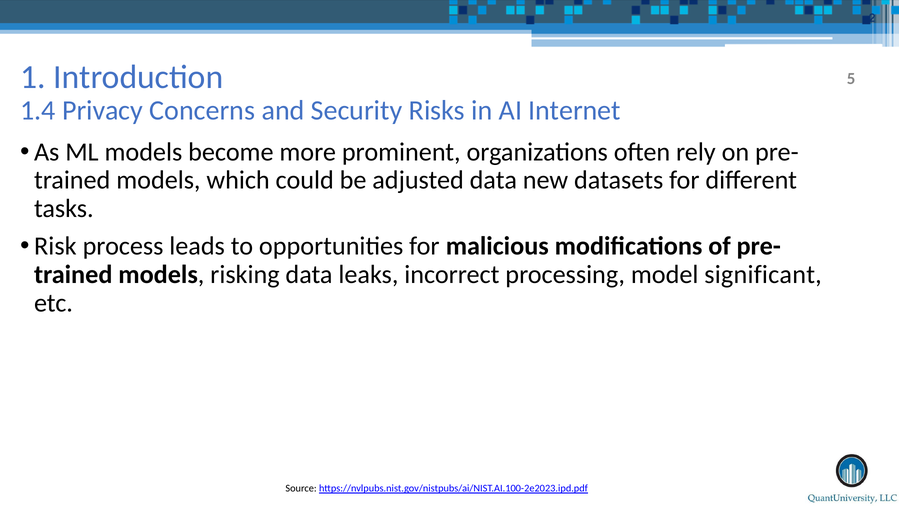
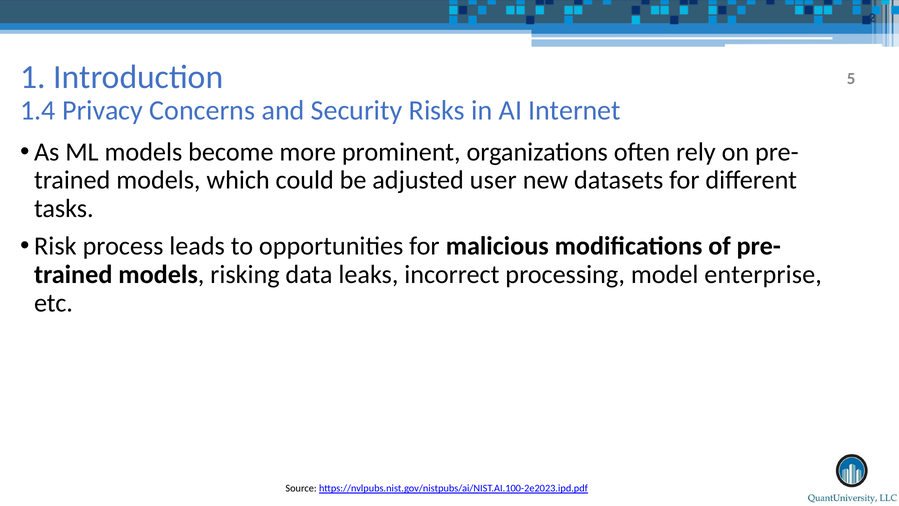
adjusted data: data -> user (493, 180)
significant: significant -> enterprise (763, 274)
